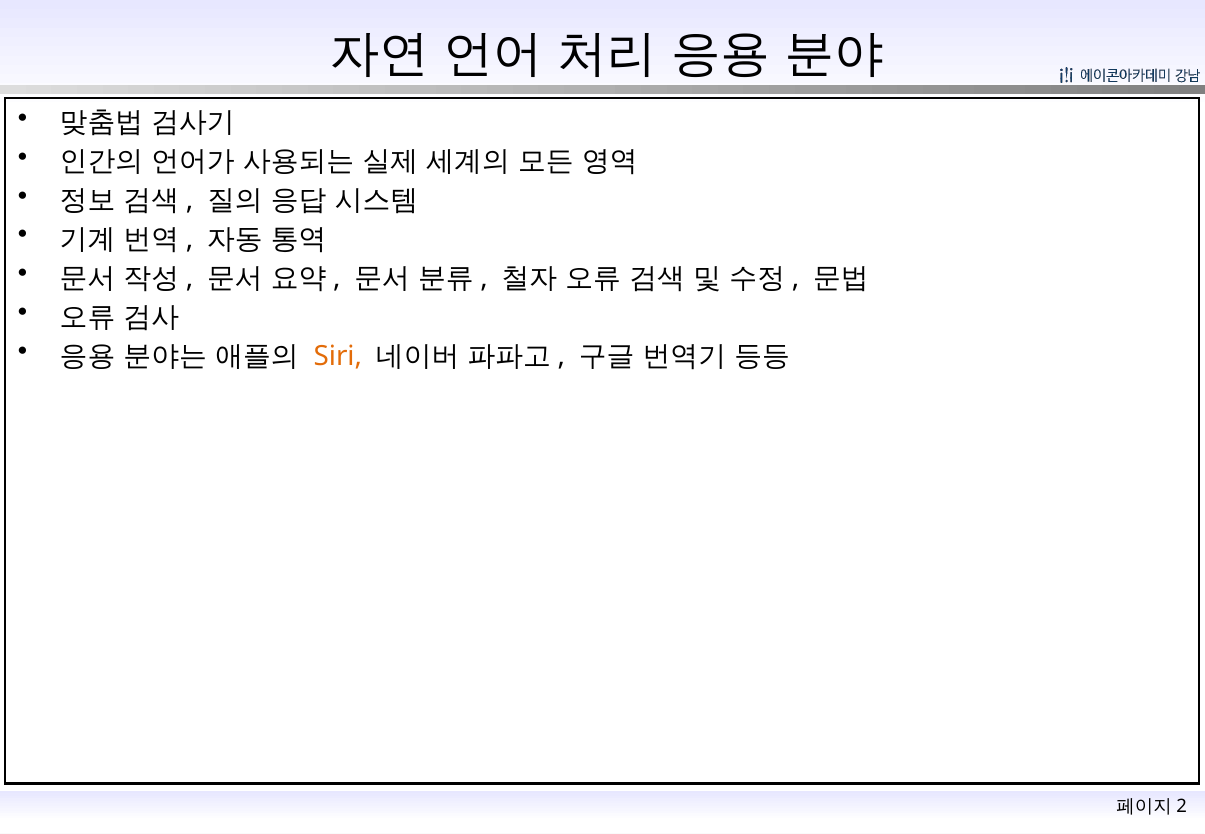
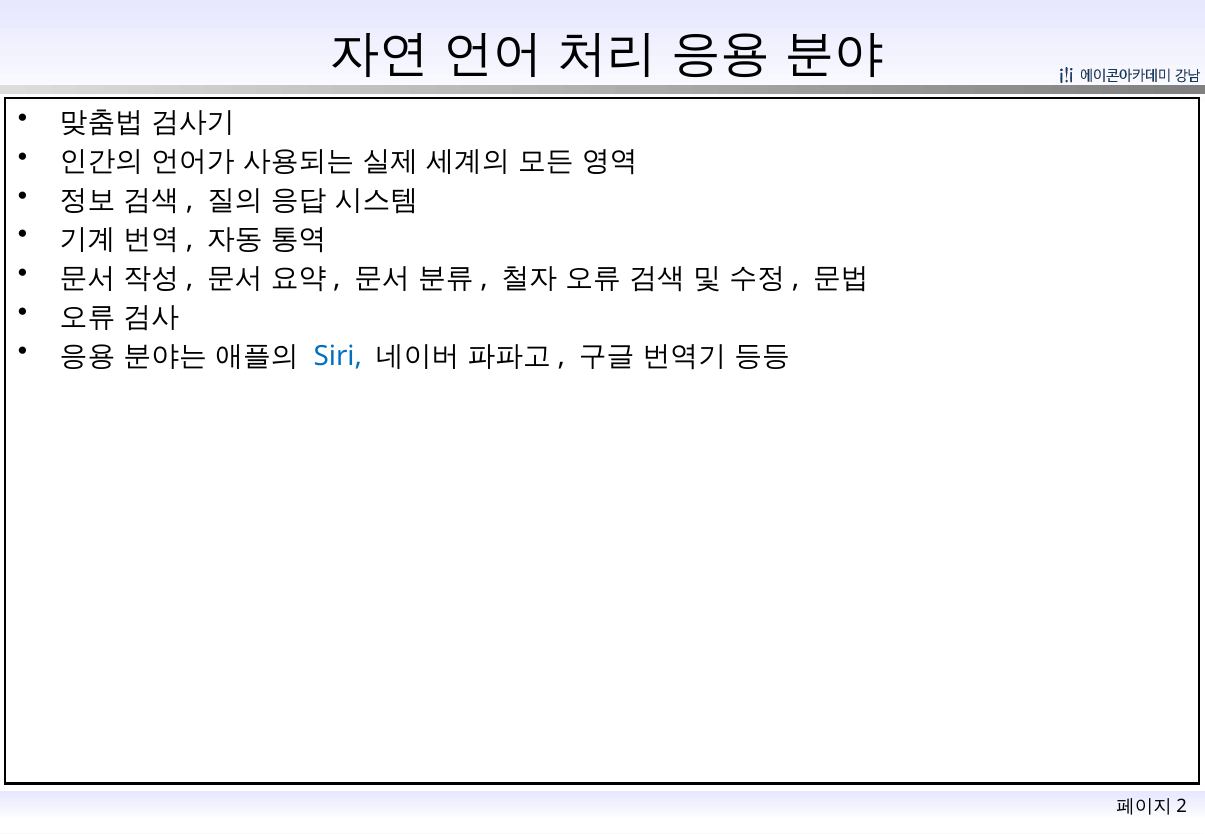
Siri colour: orange -> blue (338, 356)
